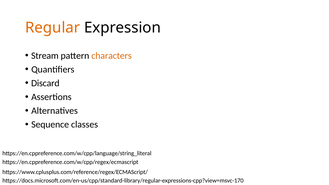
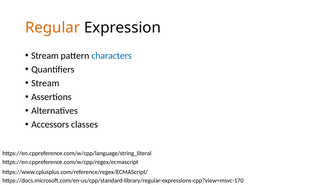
characters colour: orange -> blue (112, 56)
Discard: Discard -> Stream (45, 83)
Sequence: Sequence -> Accessors (50, 125)
